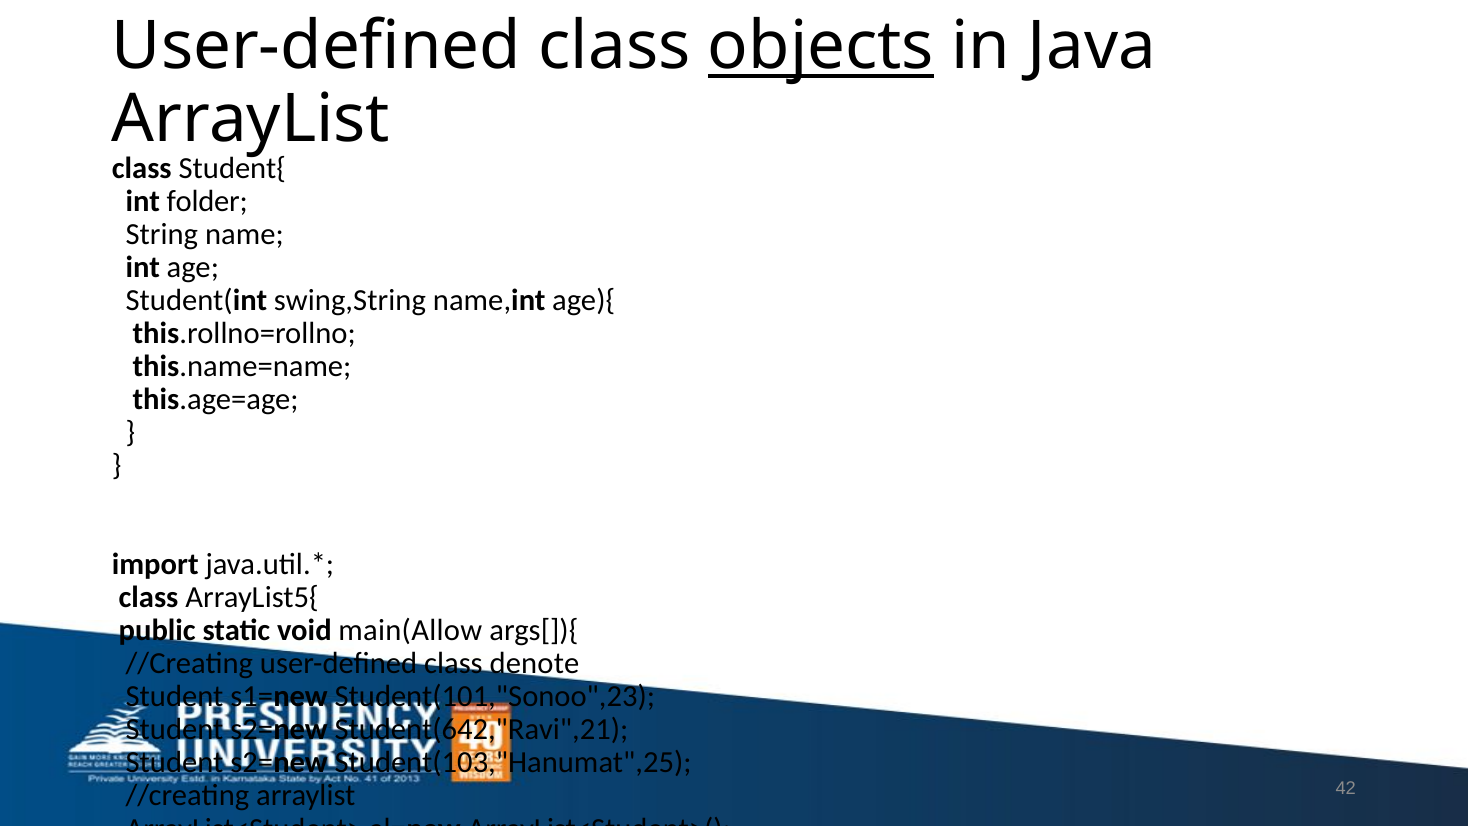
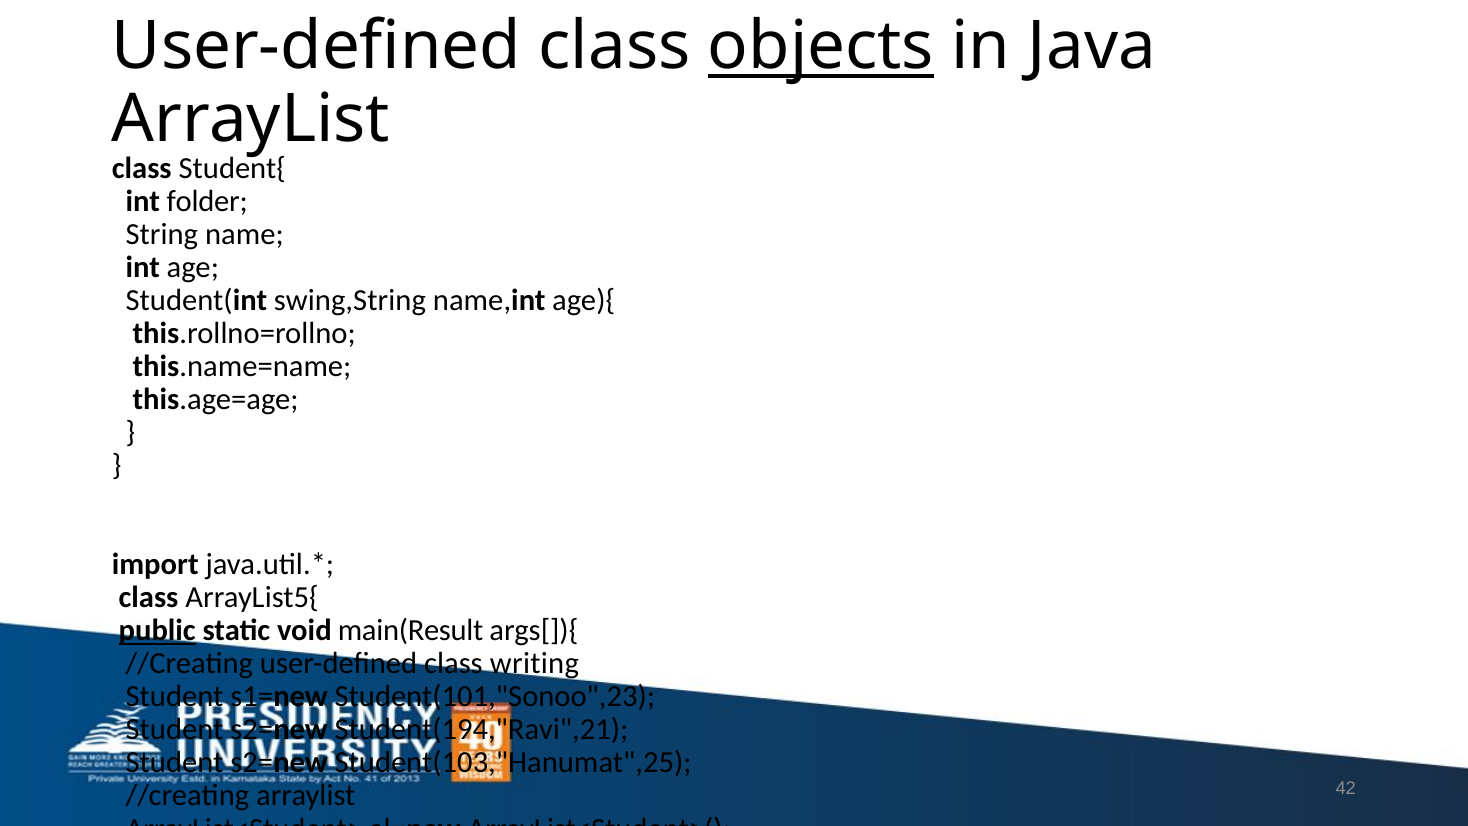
public underline: none -> present (157, 630)
main(Allow: main(Allow -> main(Result (411, 630)
denote: denote -> writing (534, 663)
Student(642,"Ravi",21: Student(642,"Ravi",21 -> Student(194,"Ravi",21 (481, 730)
